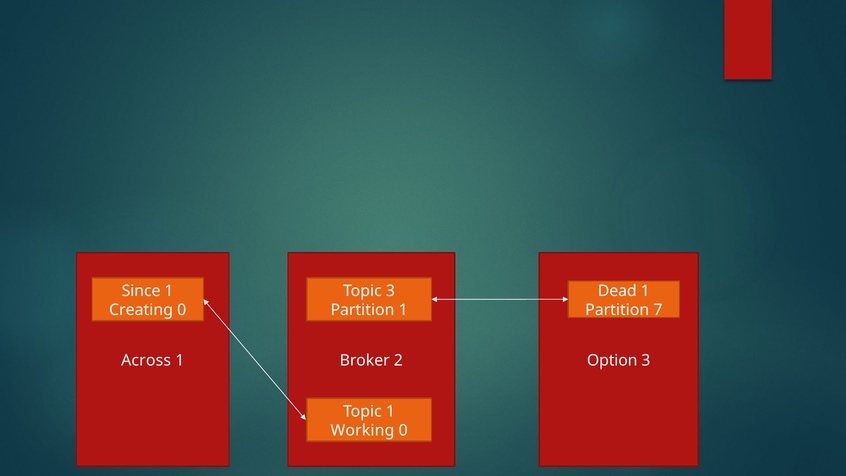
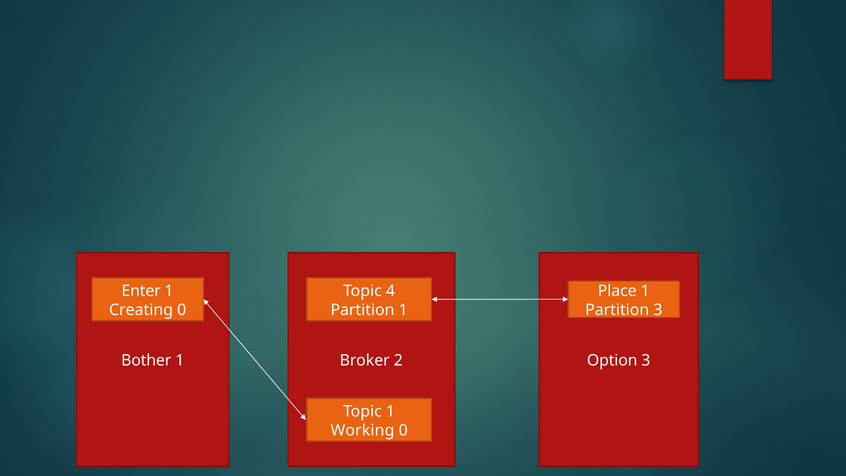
Dead: Dead -> Place (617, 291)
Since: Since -> Enter (141, 291)
Topic 3: 3 -> 4 (390, 291)
Partition 7: 7 -> 3 (658, 310)
Across: Across -> Bother (146, 361)
